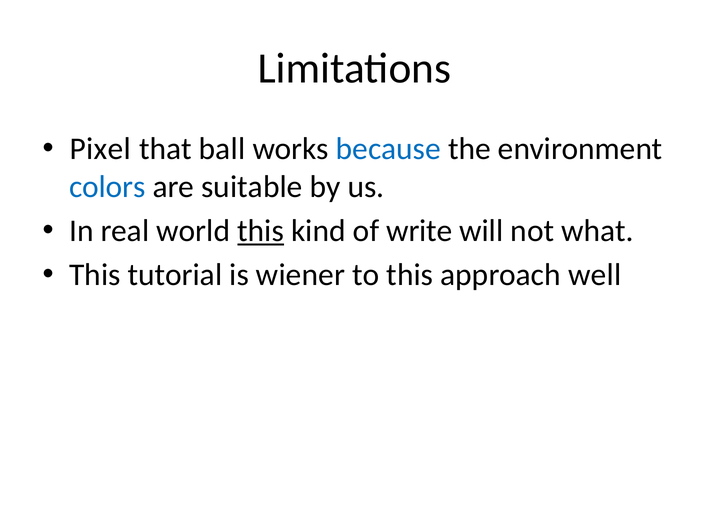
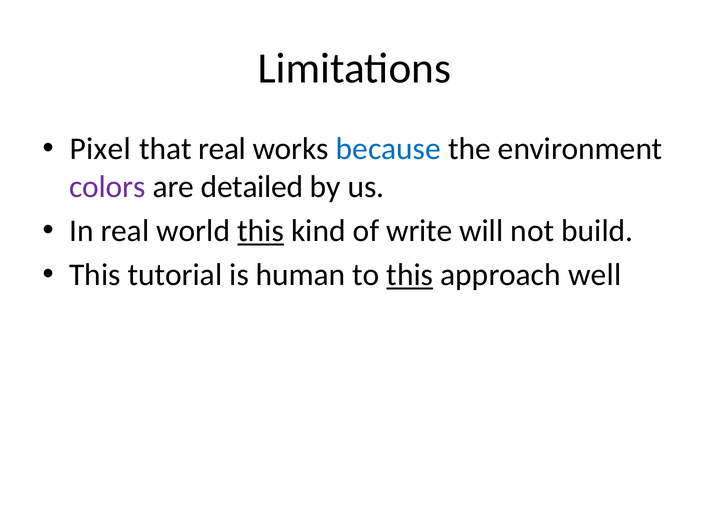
that ball: ball -> real (222, 149)
colors colour: blue -> purple (107, 187)
suitable: suitable -> detailed (252, 187)
what: what -> build (597, 231)
wiener: wiener -> human (301, 275)
this underline: none -> present (410, 275)
